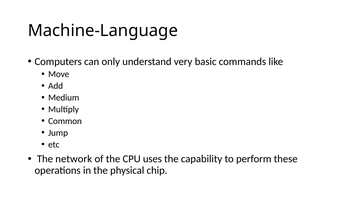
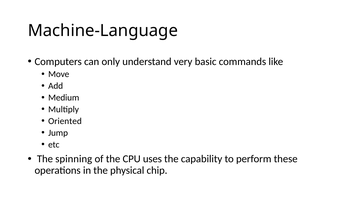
Common: Common -> Oriented (65, 121)
network: network -> spinning (74, 159)
